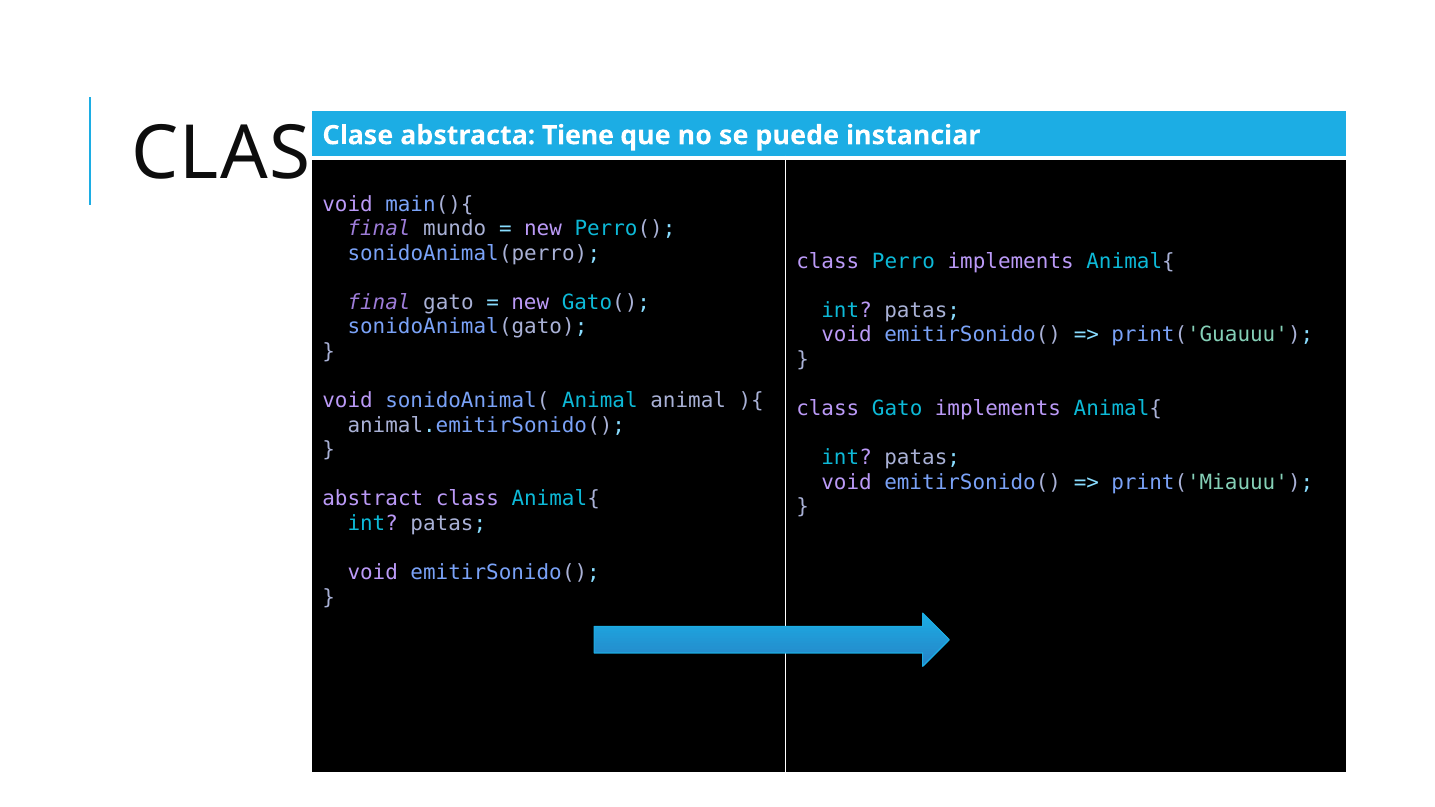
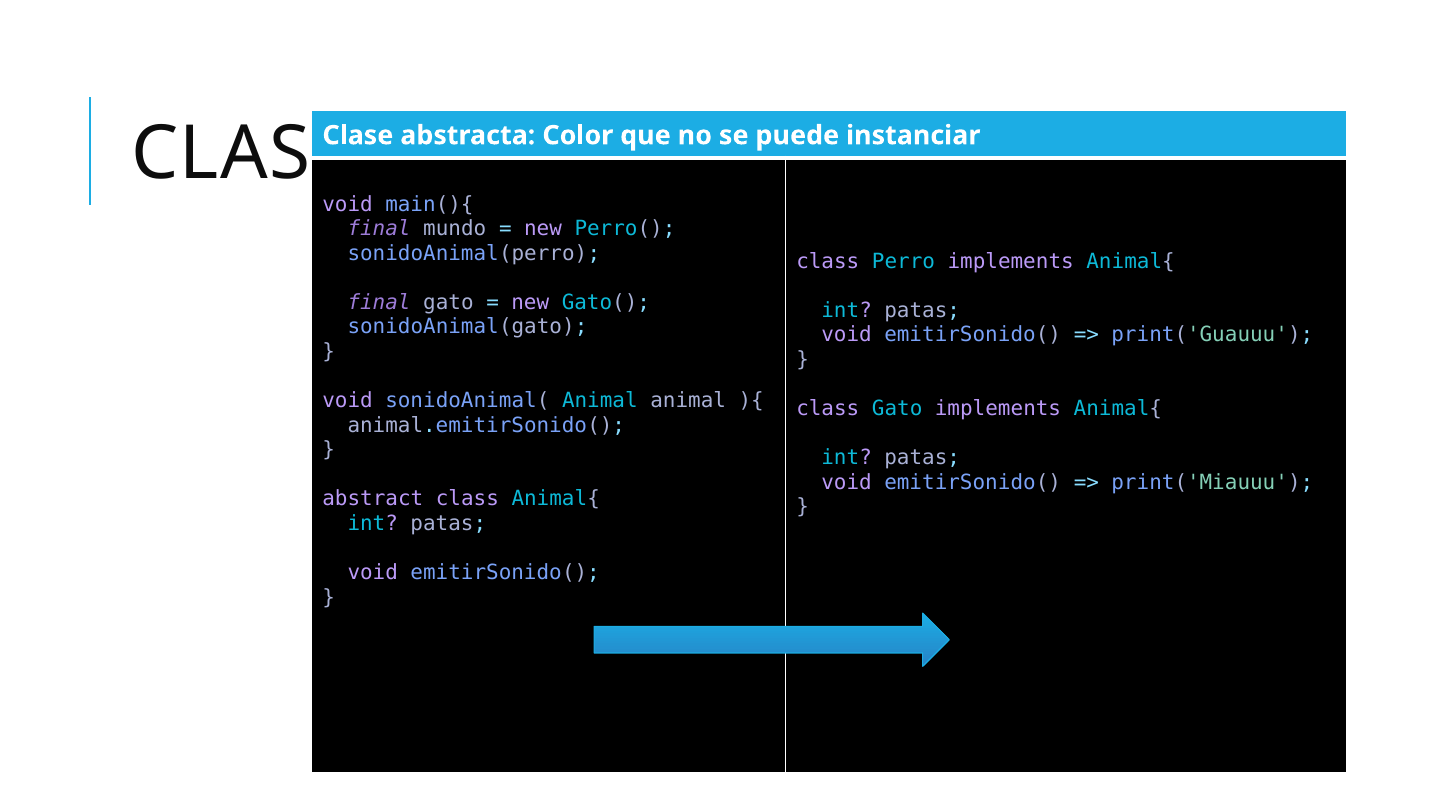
Tiene: Tiene -> Color (578, 135)
